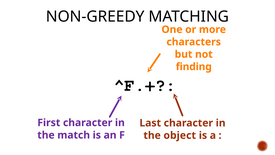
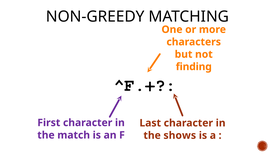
object: object -> shows (180, 135)
